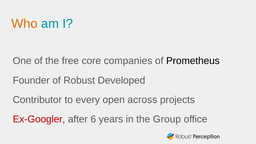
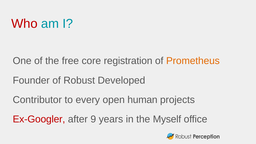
Who colour: orange -> red (24, 24)
companies: companies -> registration (128, 61)
Prometheus colour: black -> orange (193, 61)
across: across -> human (142, 100)
6: 6 -> 9 (93, 119)
Group: Group -> Myself (167, 119)
